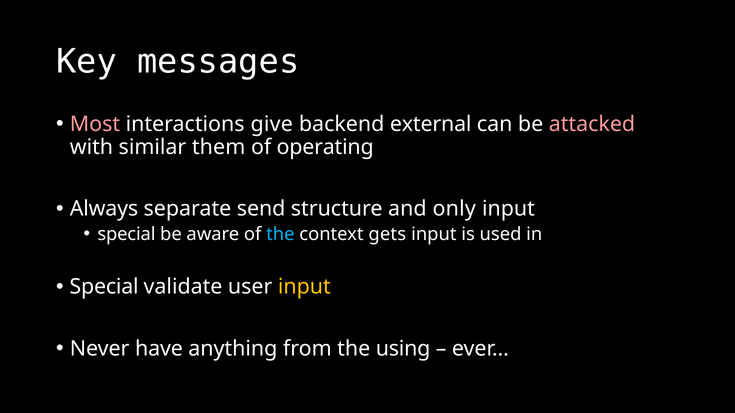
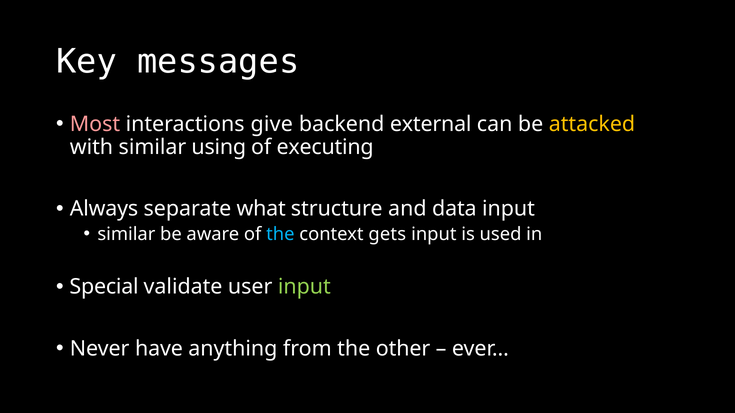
attacked colour: pink -> yellow (592, 124)
them: them -> using (219, 147)
operating: operating -> executing (325, 147)
send: send -> what (261, 209)
only: only -> data (454, 209)
special: special -> similar (126, 234)
input colour: yellow -> light green (304, 287)
using: using -> other (403, 349)
